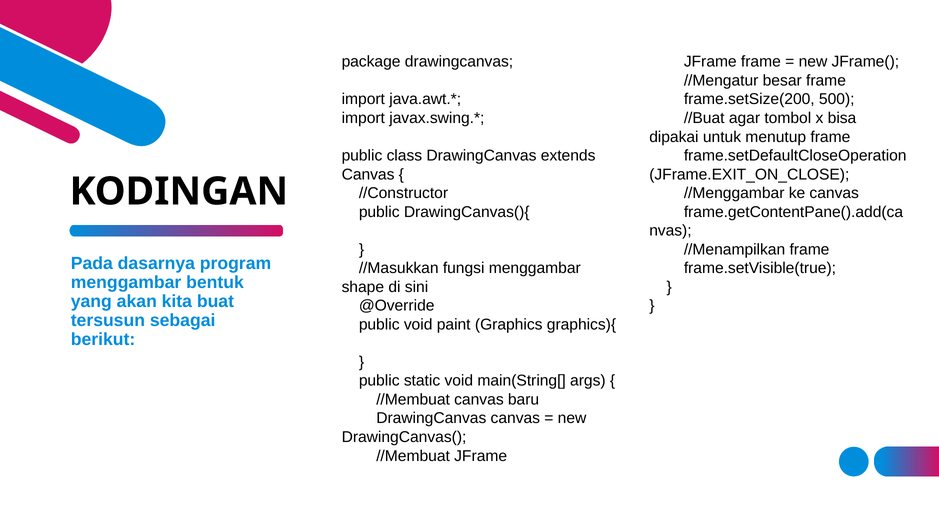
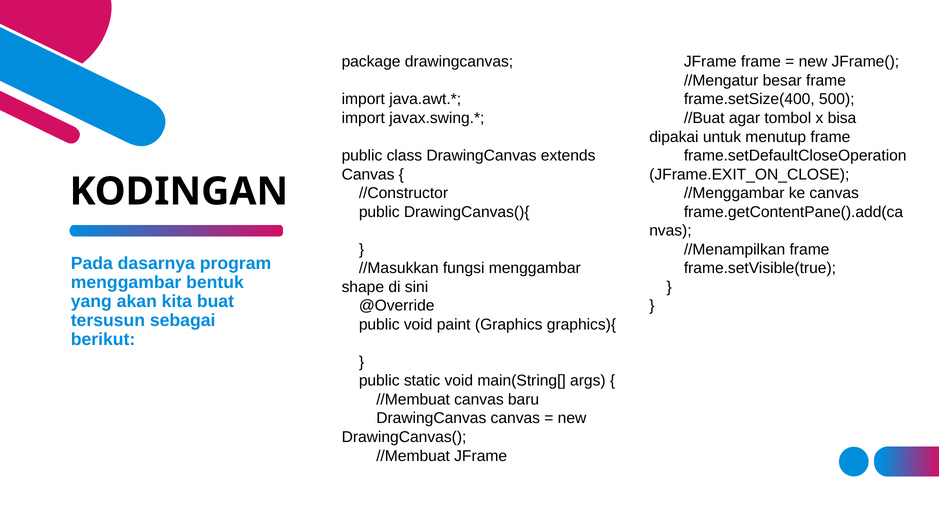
frame.setSize(200: frame.setSize(200 -> frame.setSize(400 (749, 99)
